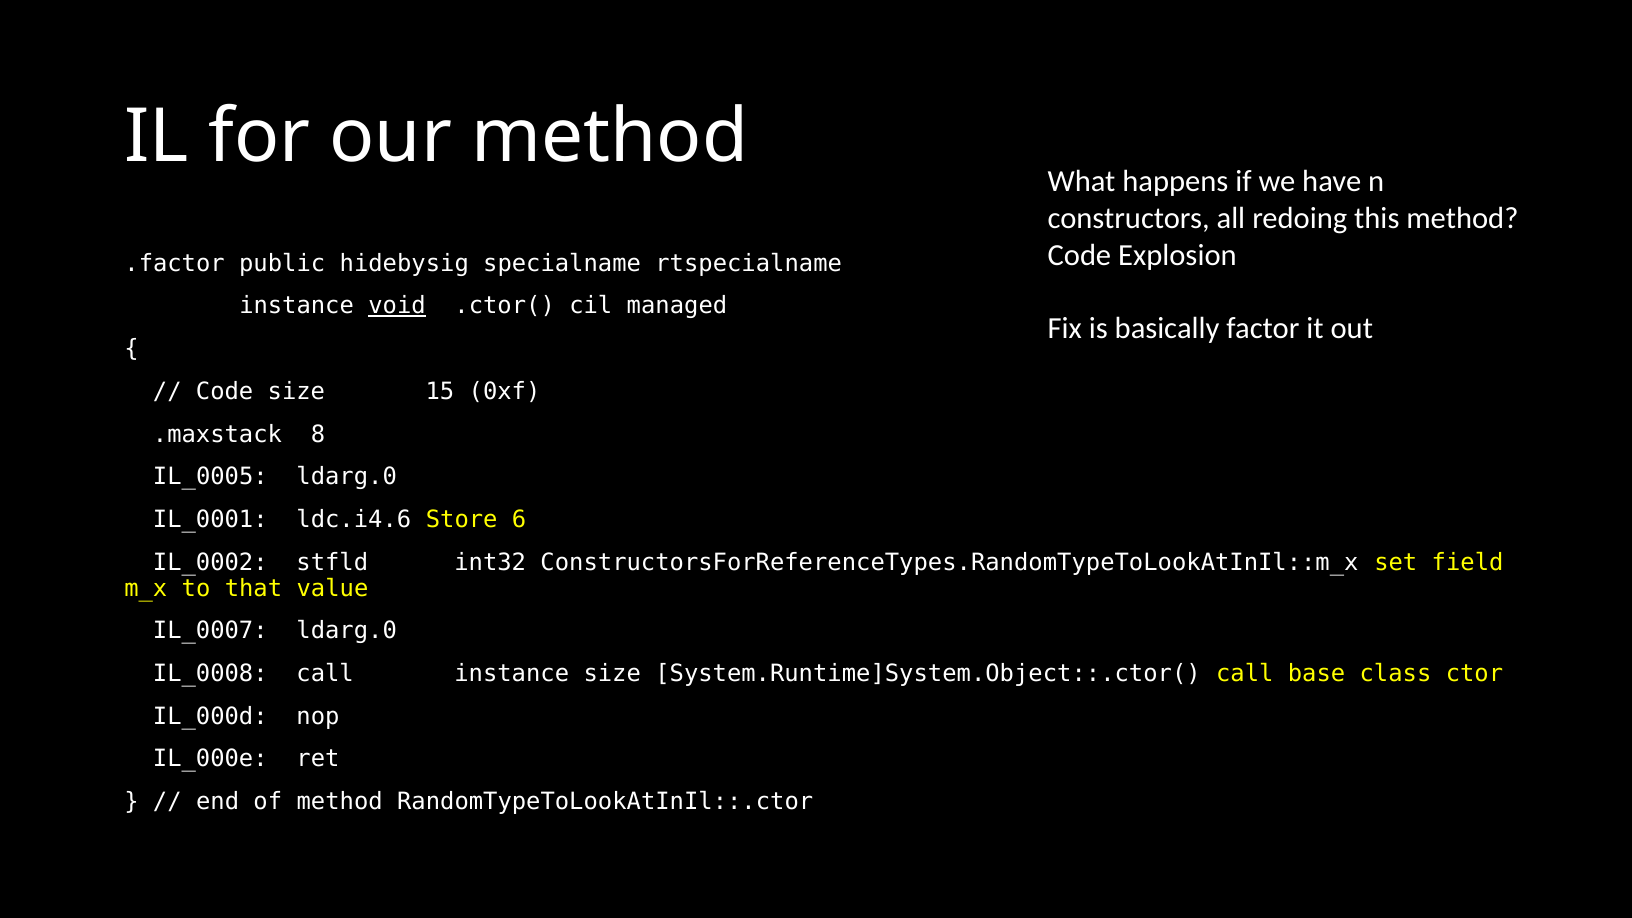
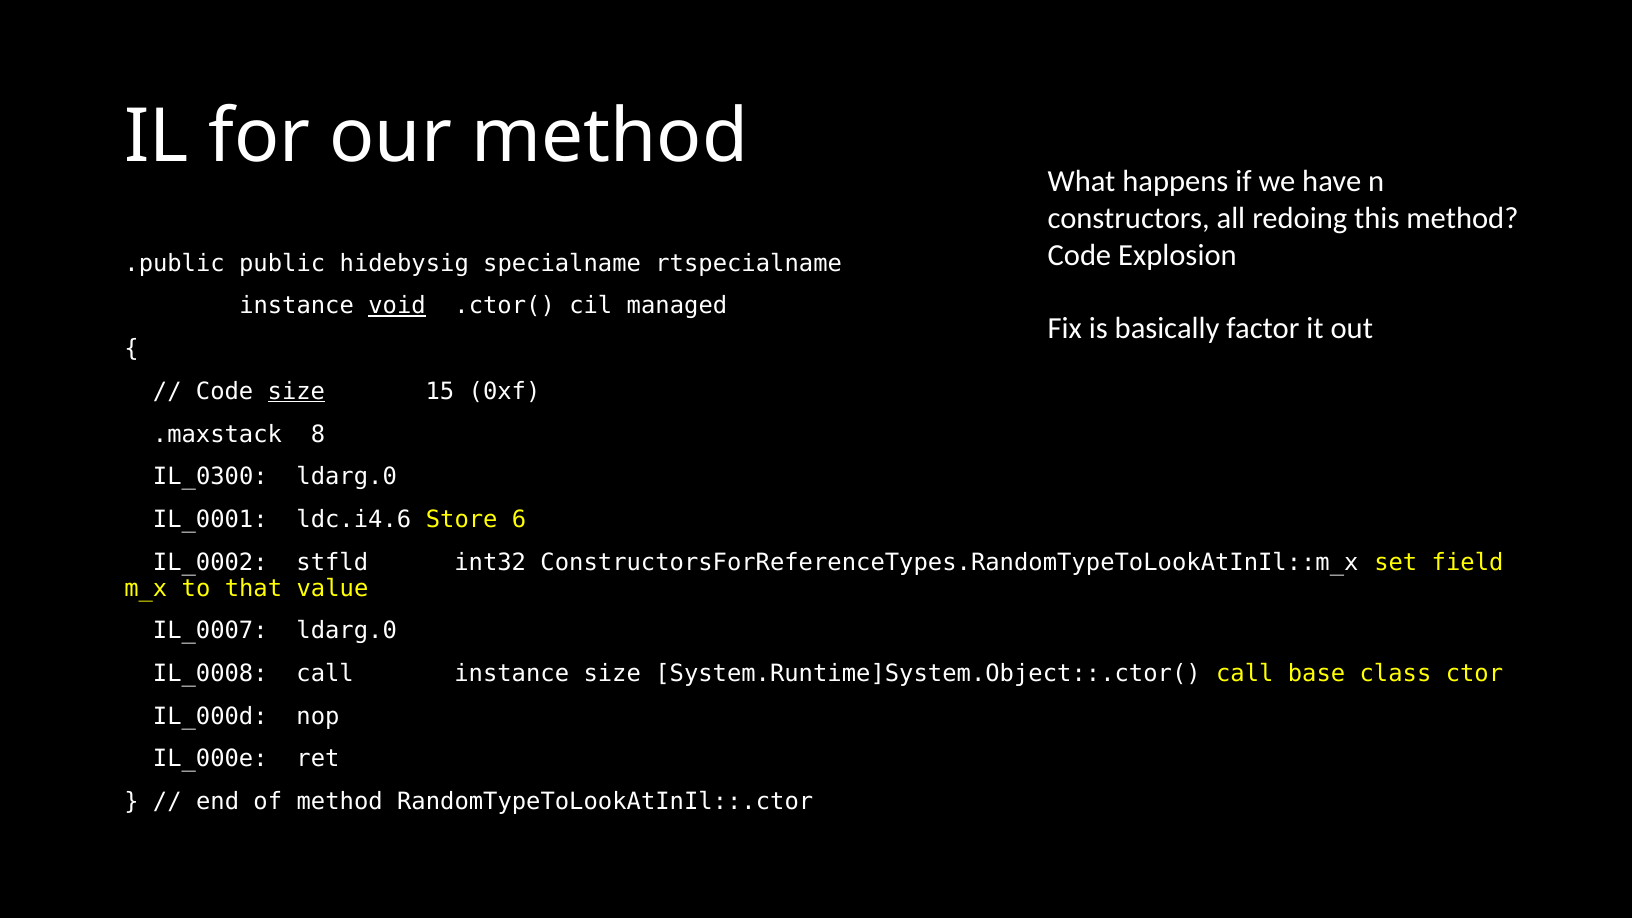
.factor: .factor -> .public (175, 263)
size underline: none -> present (296, 391)
IL_0005: IL_0005 -> IL_0300 (210, 477)
